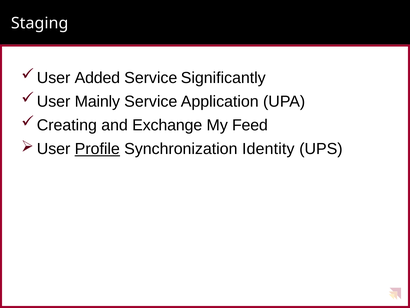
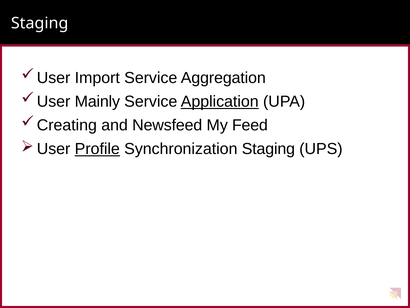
Added: Added -> Import (97, 78)
Significantly: Significantly -> Aggregation (223, 78)
Application underline: none -> present (220, 101)
Exchange: Exchange -> Newsfeed (167, 125)
Synchronization Identity: Identity -> Staging (268, 149)
